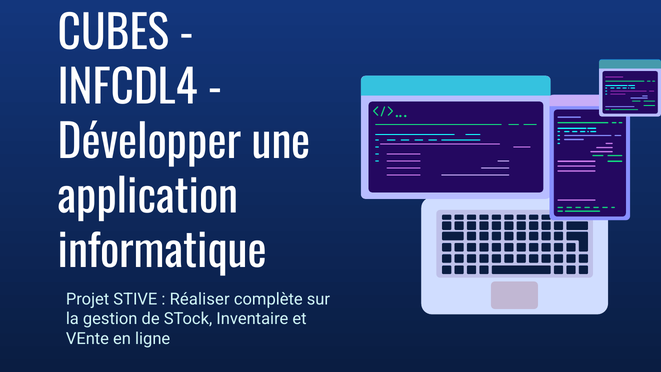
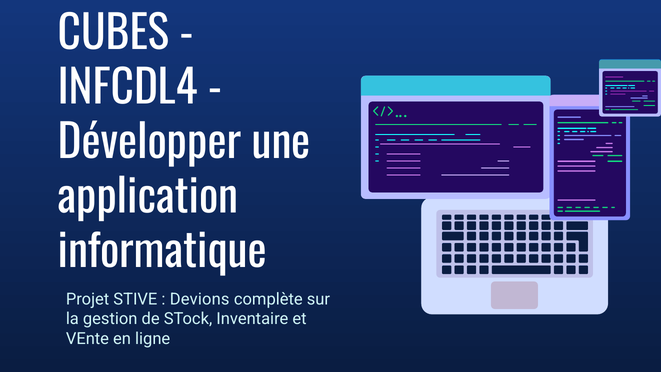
Réaliser: Réaliser -> Devions (200, 299)
